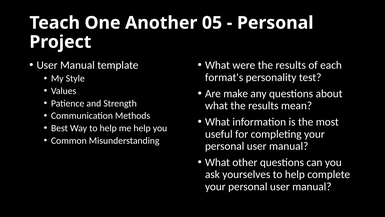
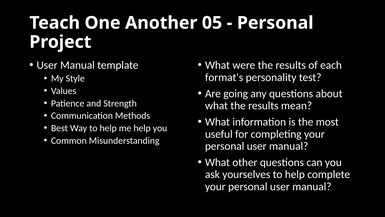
make: make -> going (236, 93)
